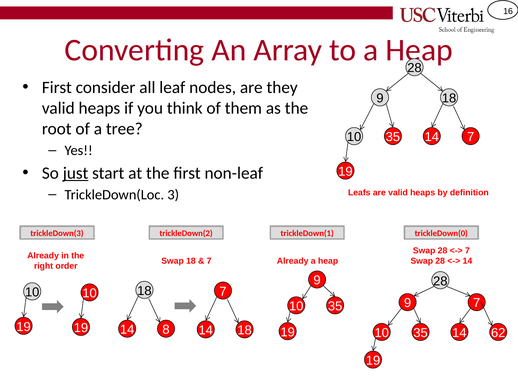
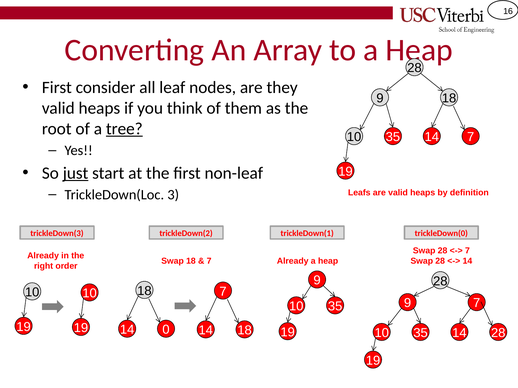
tree underline: none -> present (124, 129)
8: 8 -> 0 (166, 330)
14 62: 62 -> 28 (498, 333)
